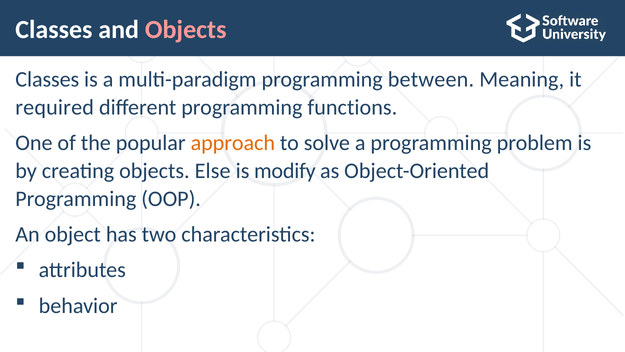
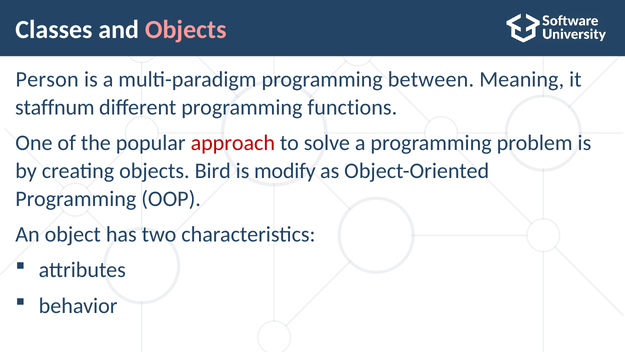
Classes: Classes -> Person (47, 79)
required: required -> staffnum (55, 107)
approach colour: orange -> red (233, 143)
Else: Else -> Bird (213, 171)
